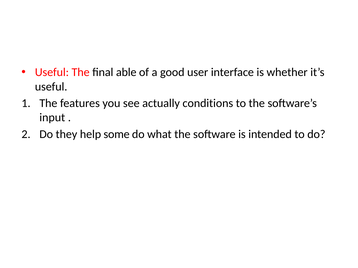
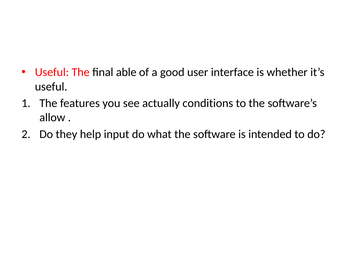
input: input -> allow (52, 118)
some: some -> input (117, 134)
